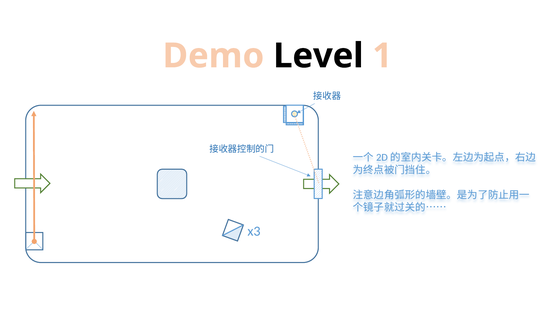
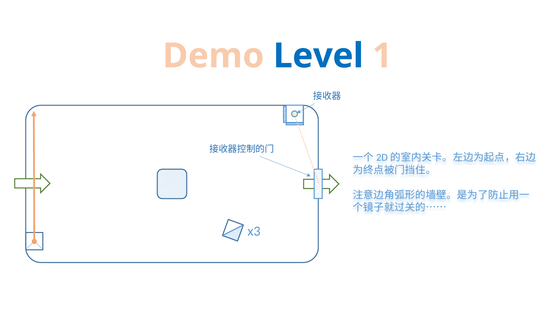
Level colour: black -> blue (318, 56)
